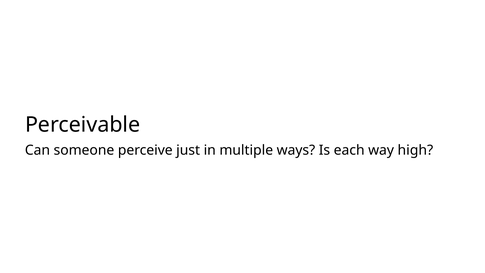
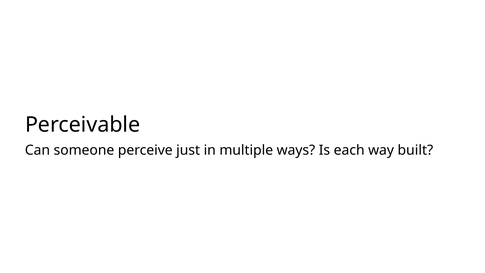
high: high -> built (415, 150)
